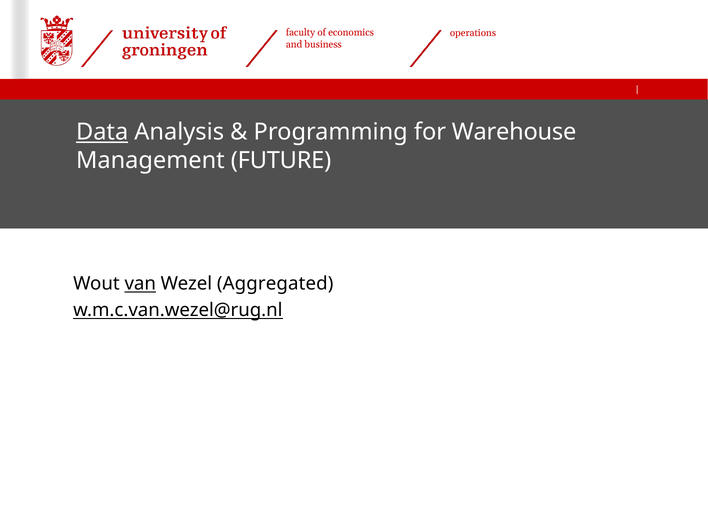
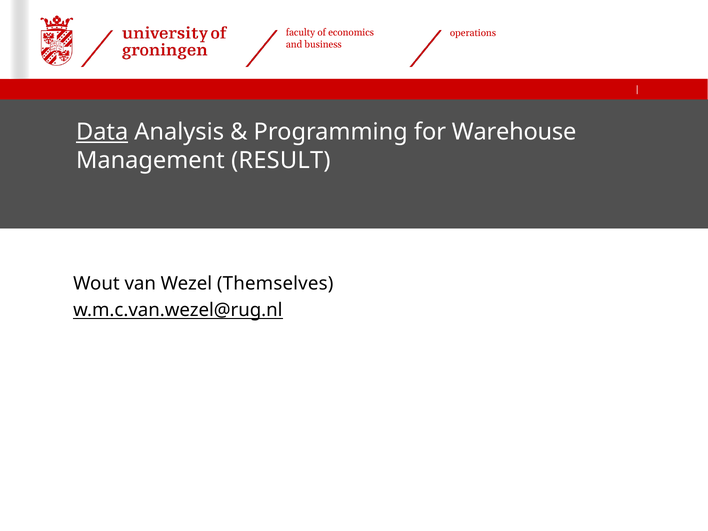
FUTURE: FUTURE -> RESULT (281, 160)
van underline: present -> none (140, 284)
Aggregated: Aggregated -> Themselves (275, 284)
